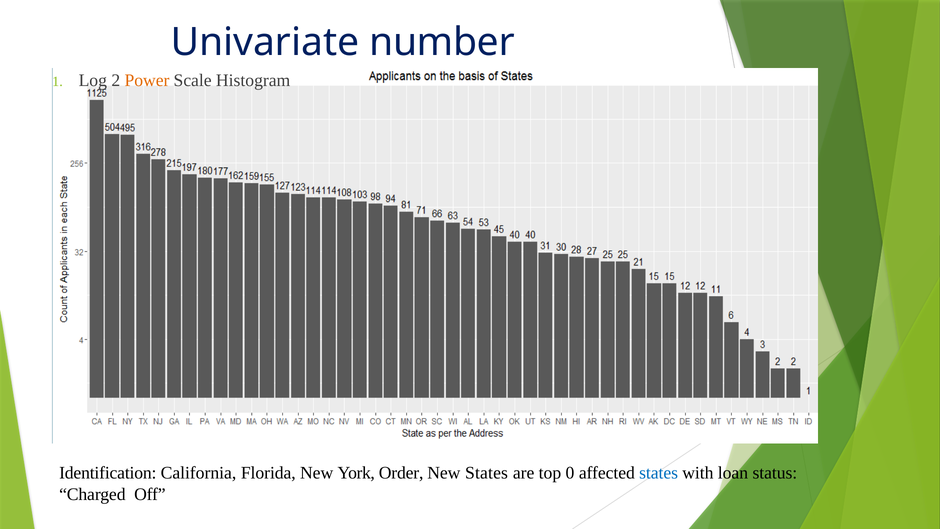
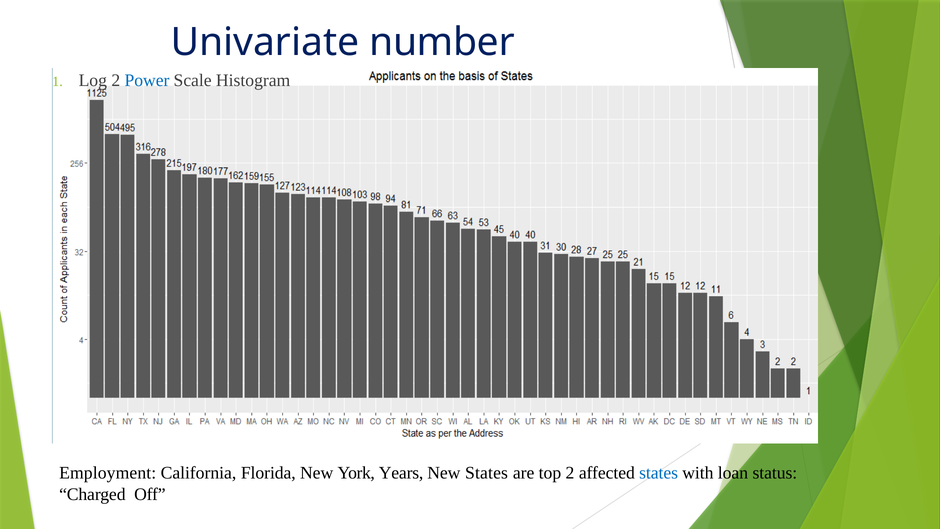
Power colour: orange -> blue (147, 80)
Identification: Identification -> Employment (108, 473)
Order: Order -> Years (401, 473)
top 0: 0 -> 2 (570, 473)
